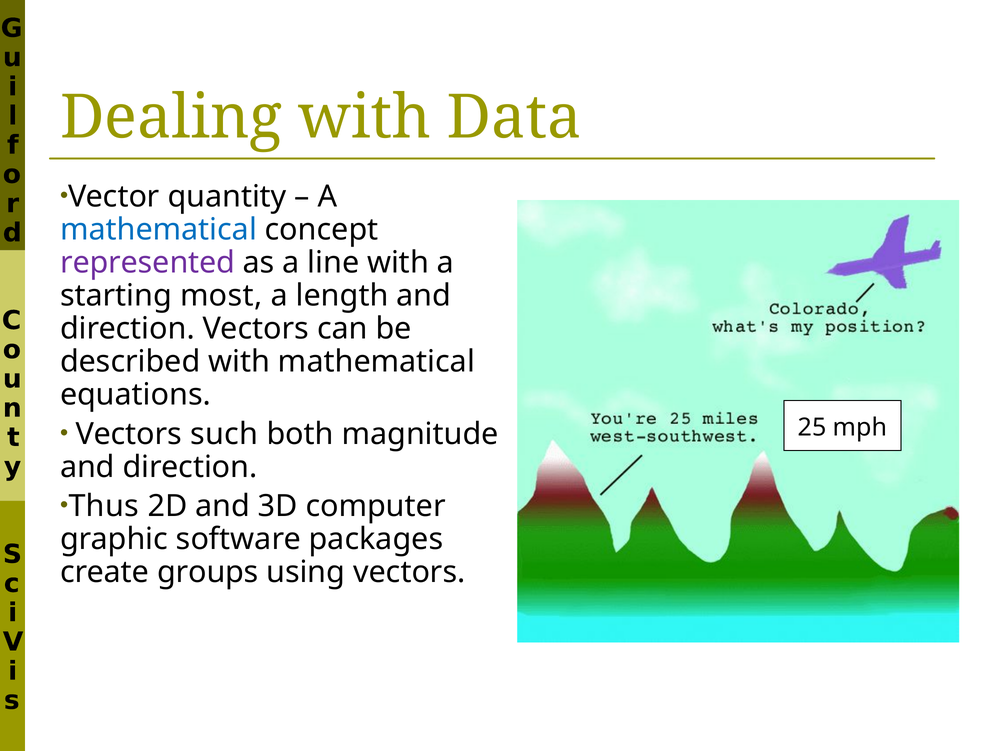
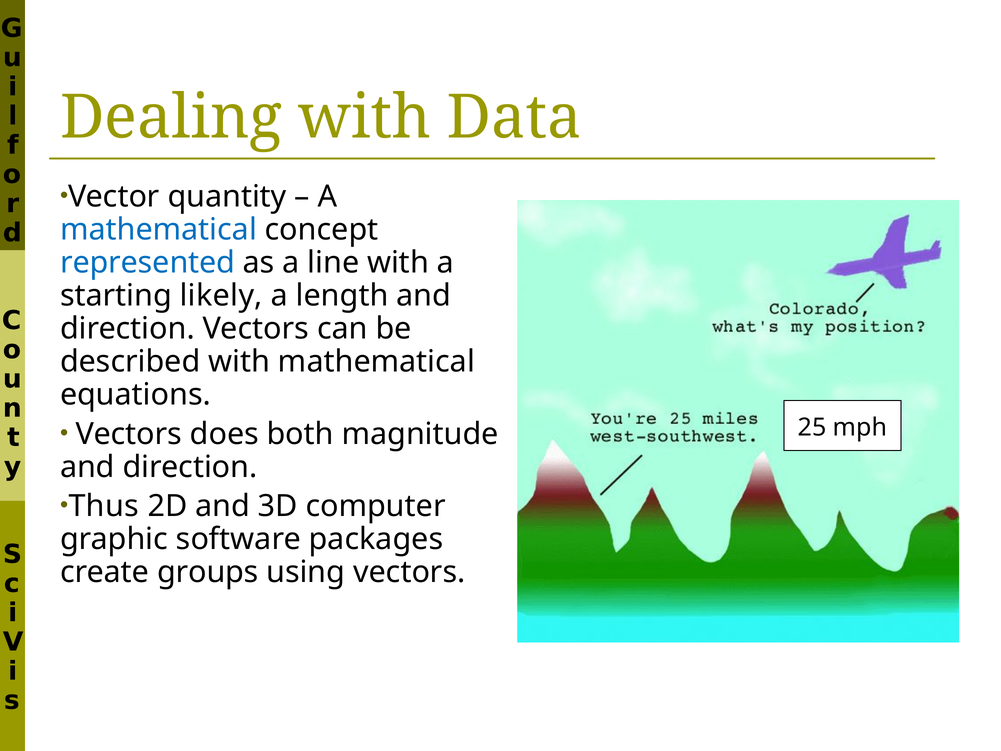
represented colour: purple -> blue (148, 263)
most: most -> likely (221, 296)
such: such -> does (224, 434)
